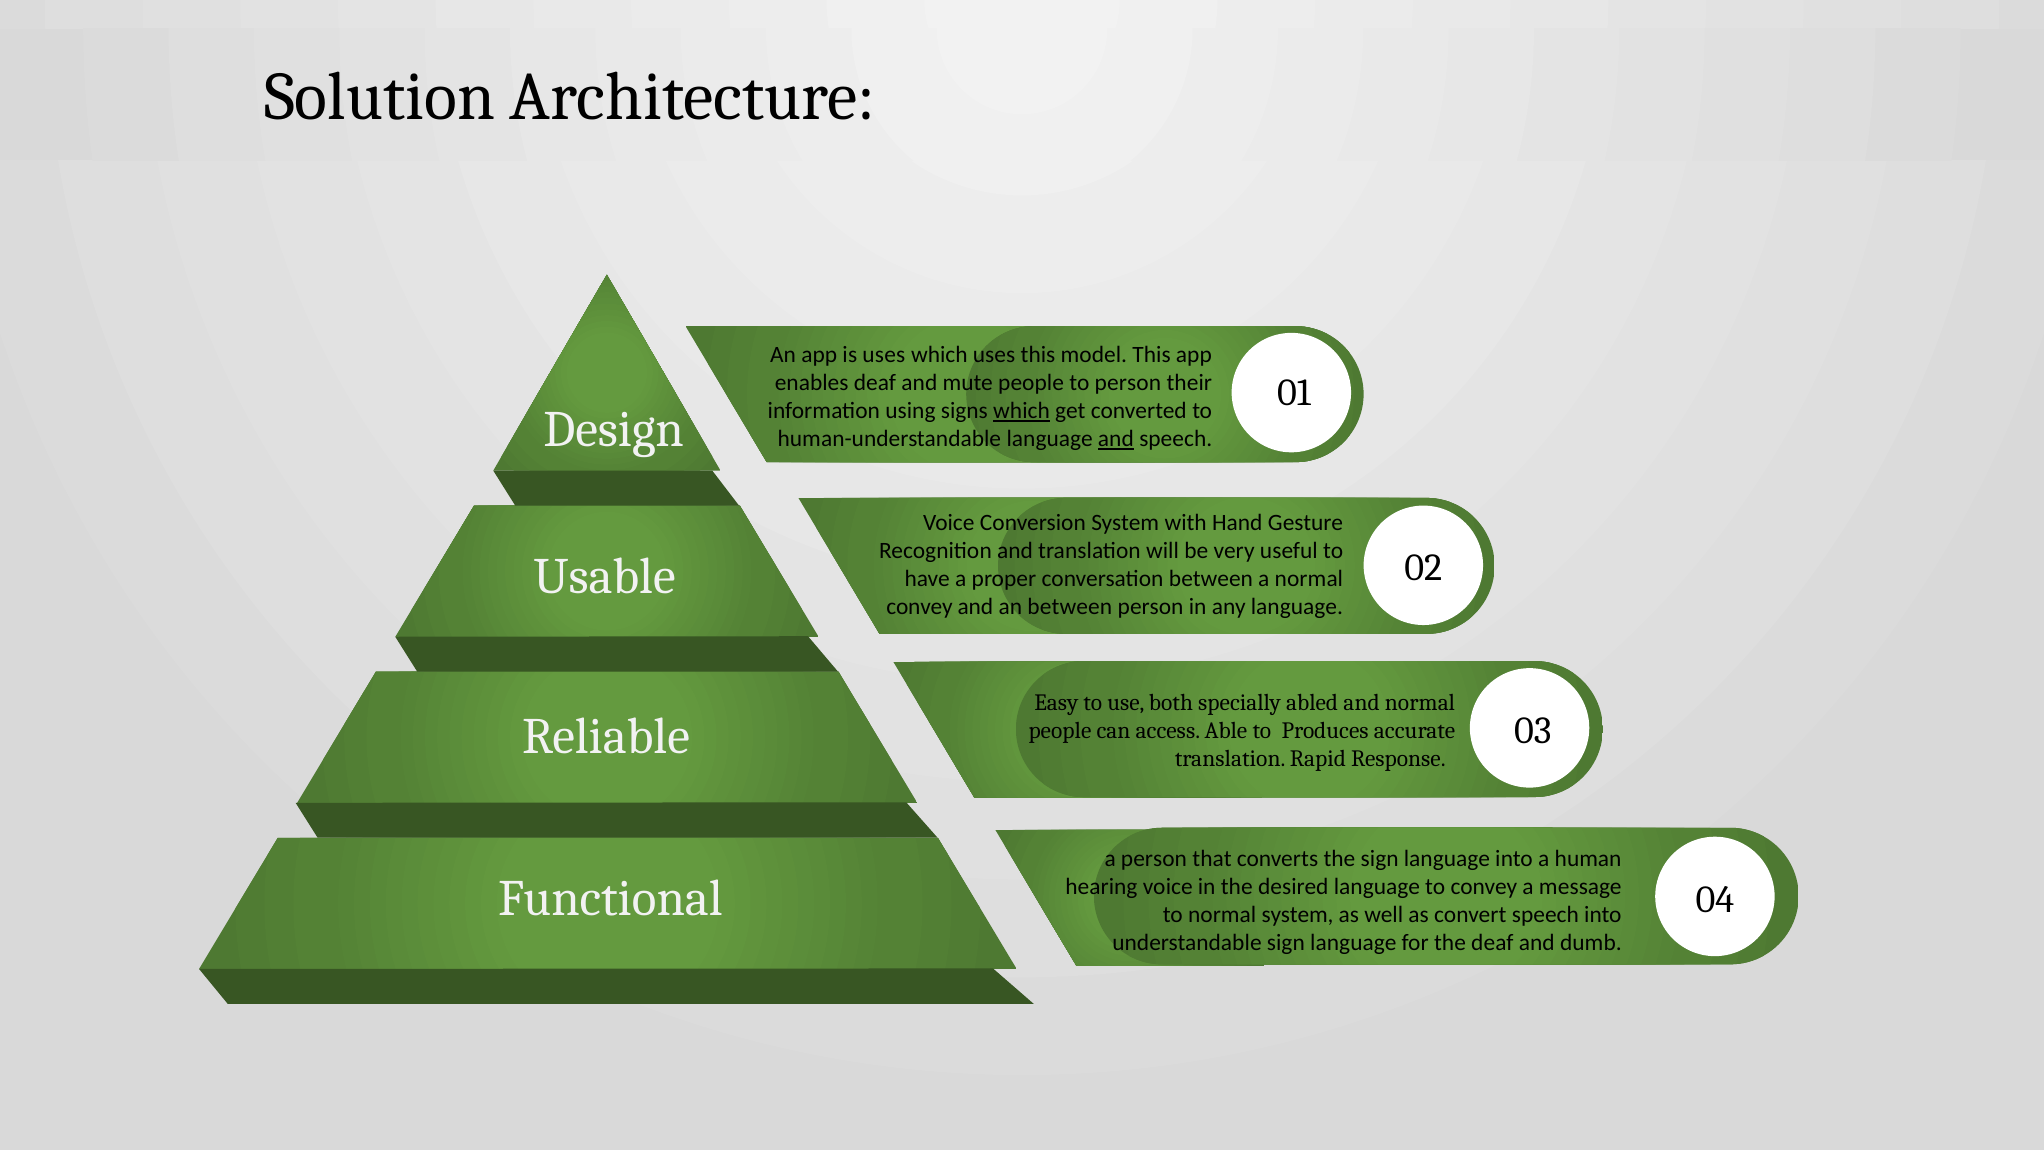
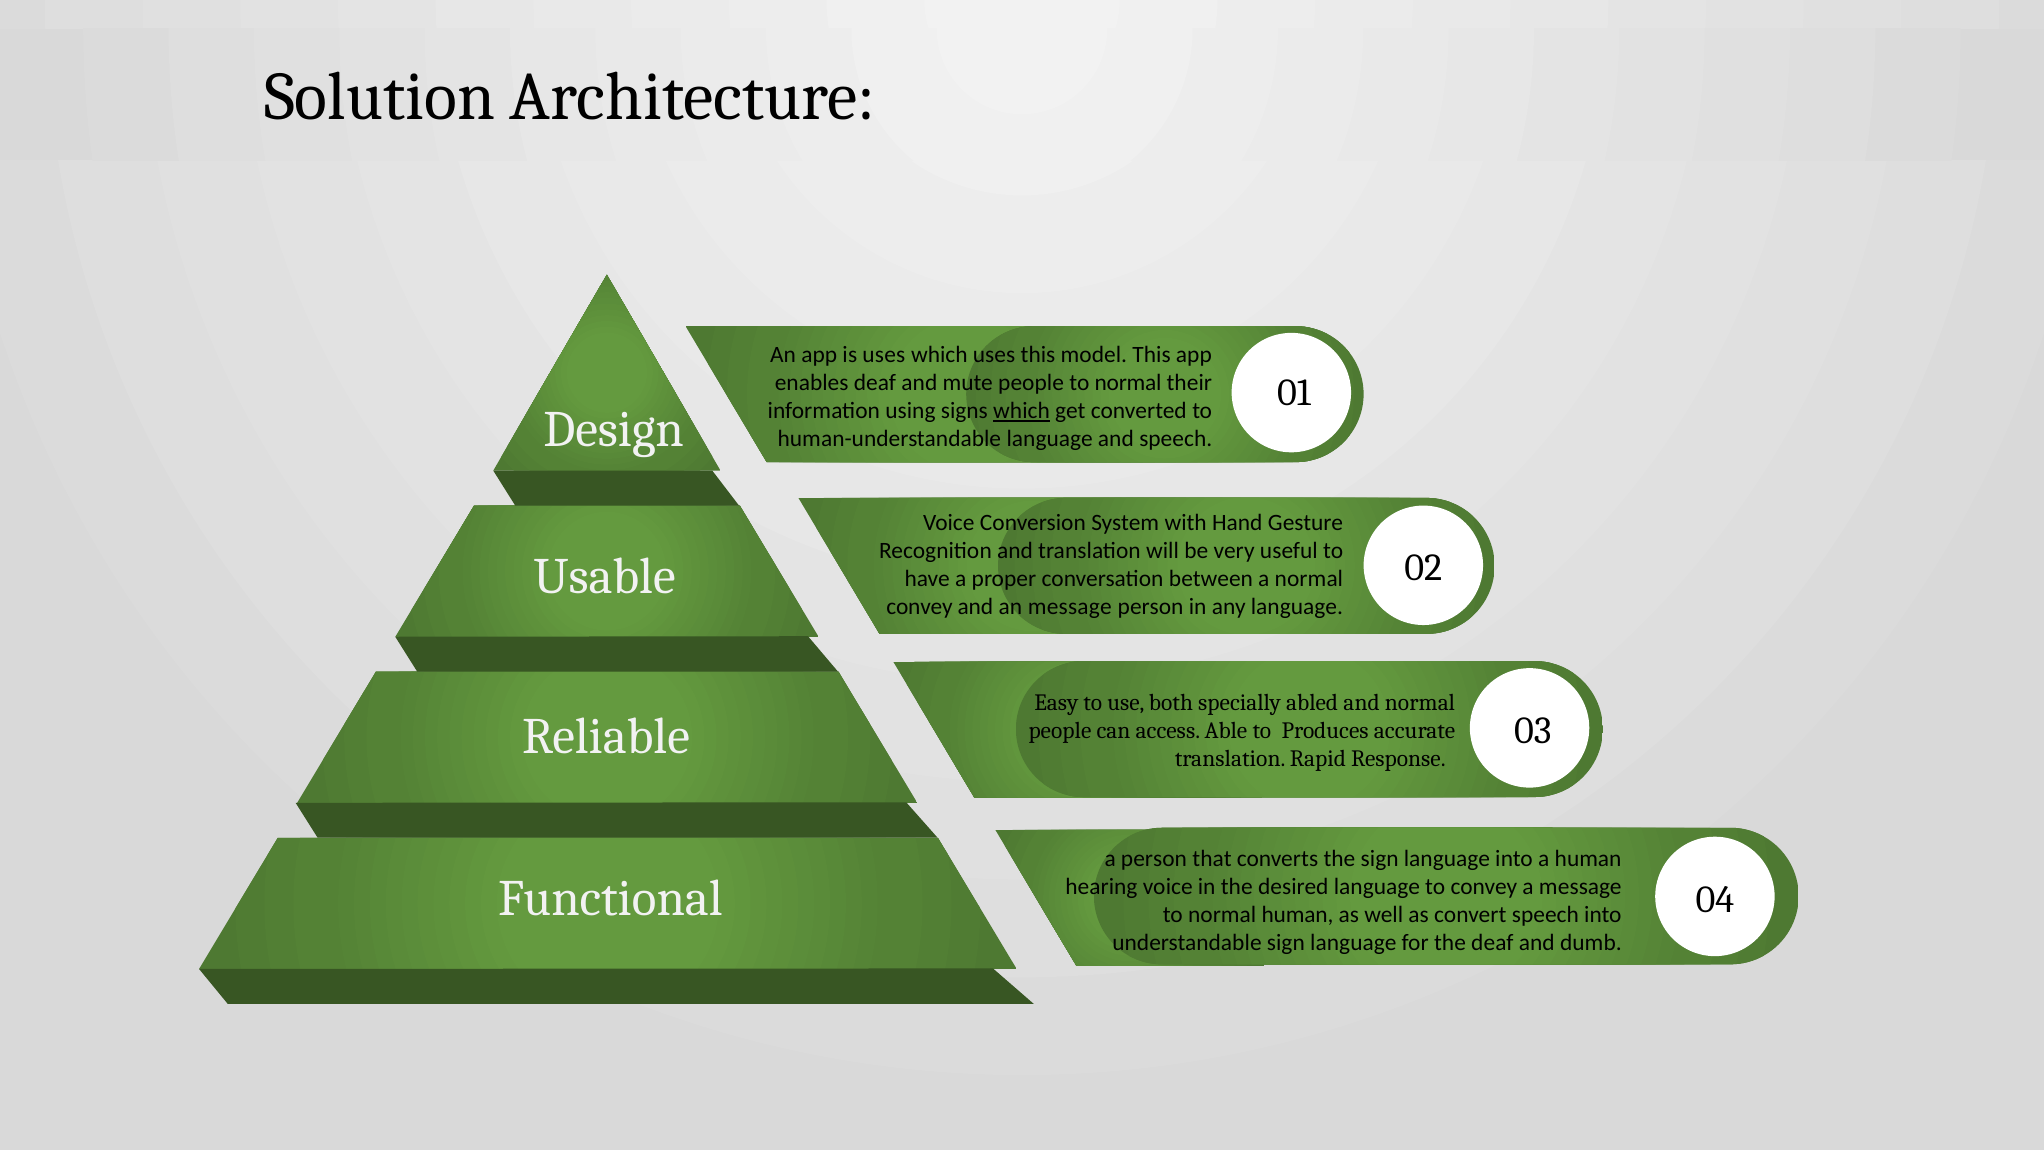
people to person: person -> normal (1128, 383)
and underline: present -> none (1116, 439)
an between: between -> message (1070, 607)
normal system: system -> human (1297, 914)
